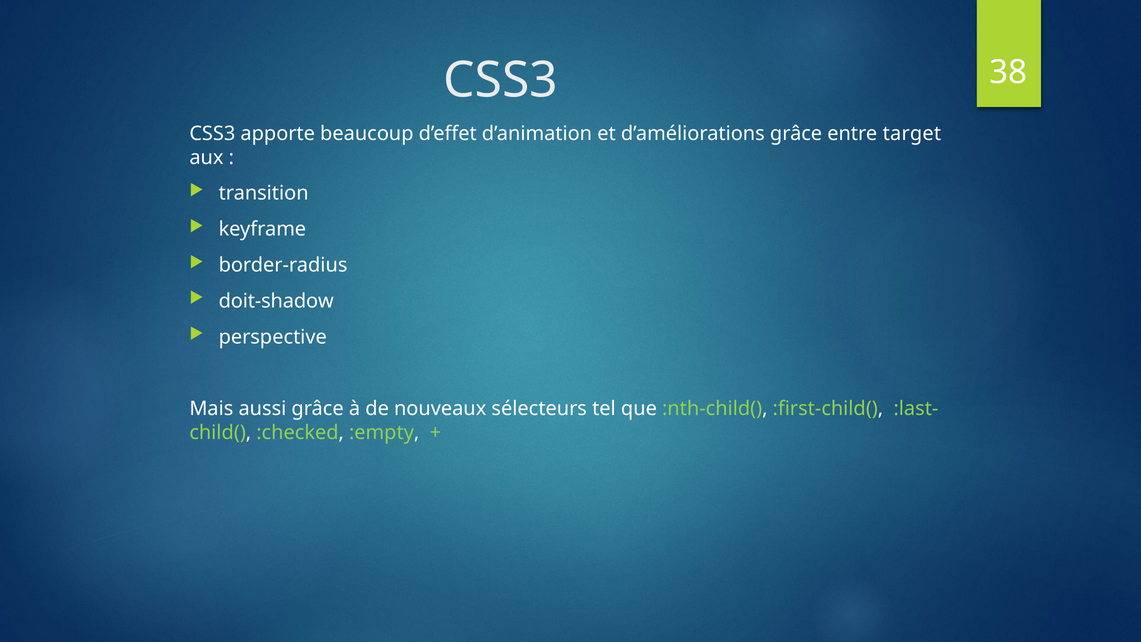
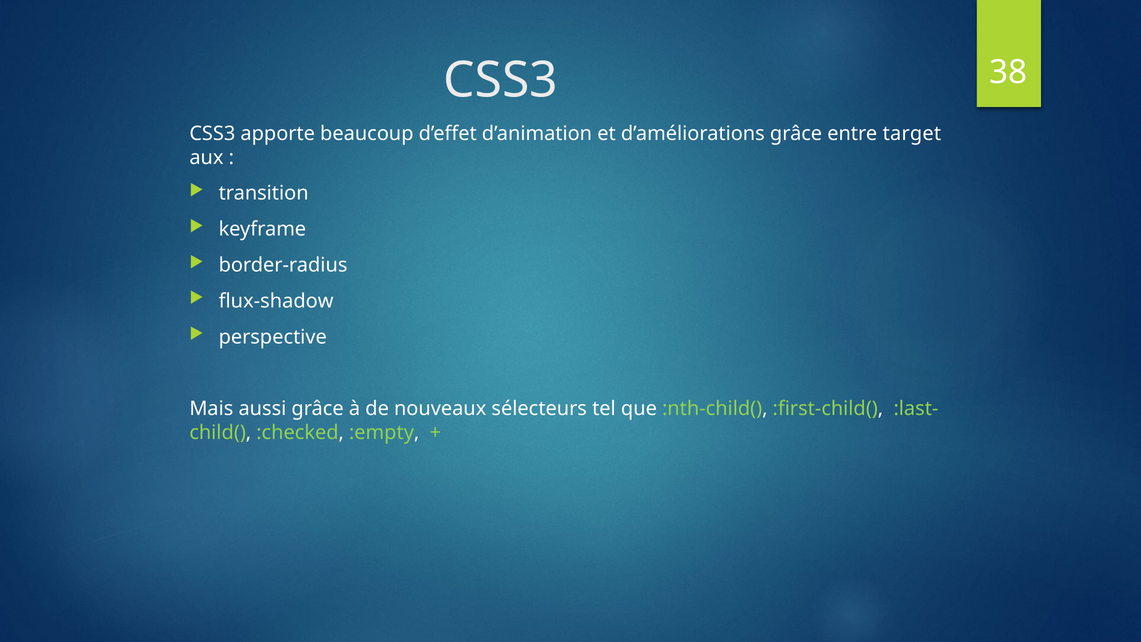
doit-shadow: doit-shadow -> flux-shadow (276, 301)
